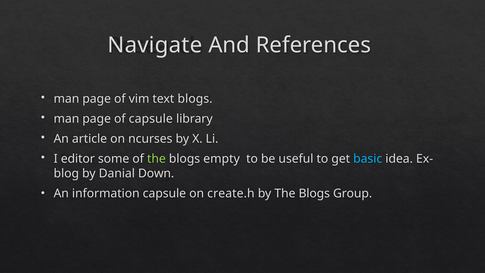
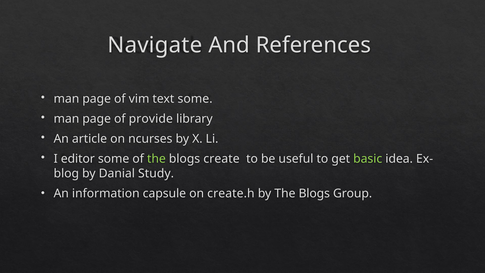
text blogs: blogs -> some (195, 99)
of capsule: capsule -> provide (151, 119)
empty: empty -> create (222, 159)
basic colour: light blue -> light green (368, 159)
Down: Down -> Study (156, 173)
